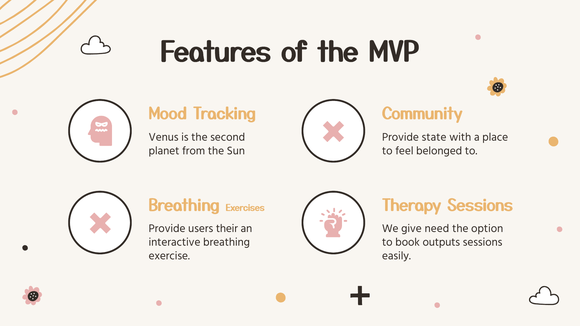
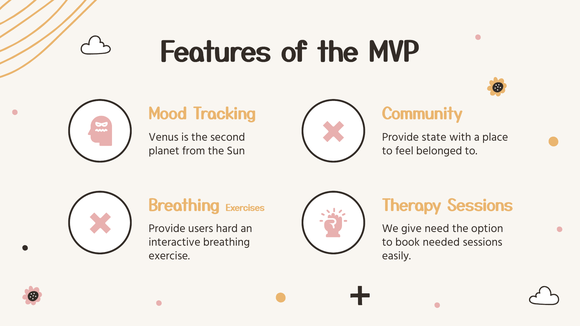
their: their -> hard (227, 229)
outputs: outputs -> needed (441, 242)
